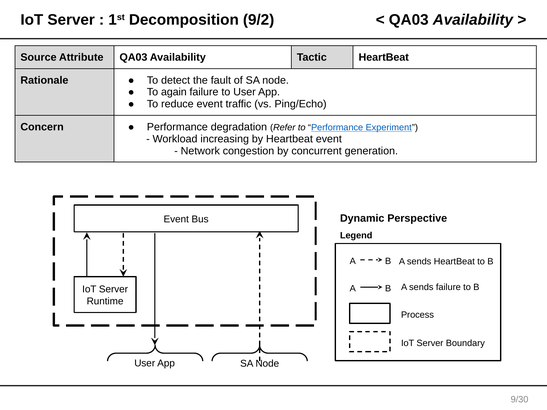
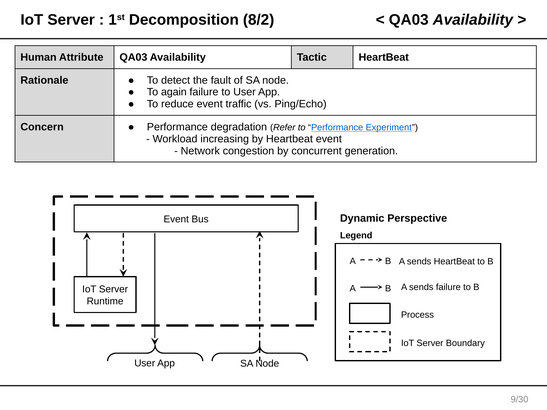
9/2: 9/2 -> 8/2 (259, 20)
Source: Source -> Human (38, 57)
